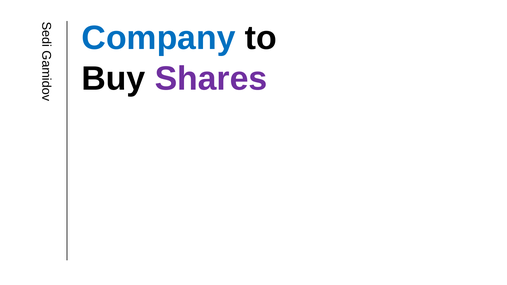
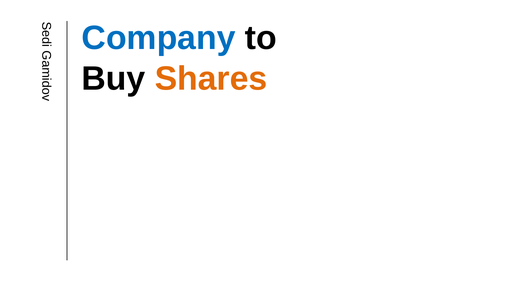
Shares colour: purple -> orange (211, 79)
